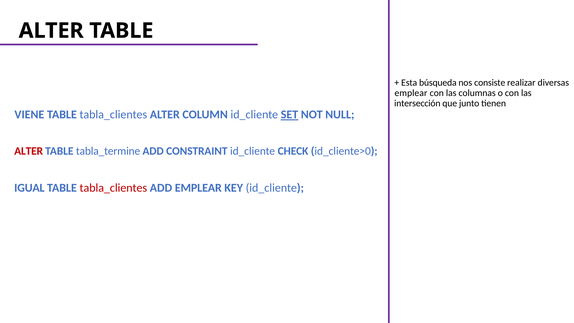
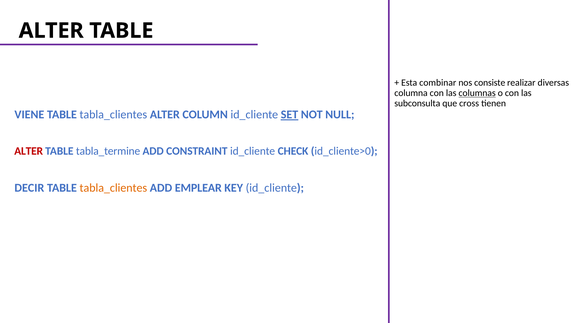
búsqueda: búsqueda -> combinar (438, 83)
emplear: emplear -> columna (411, 93)
columnas underline: none -> present (477, 93)
intersección: intersección -> subconsulta (417, 103)
junto: junto -> cross (469, 103)
IGUAL: IGUAL -> DECIR (29, 188)
tabla_clientes colour: red -> orange (113, 188)
